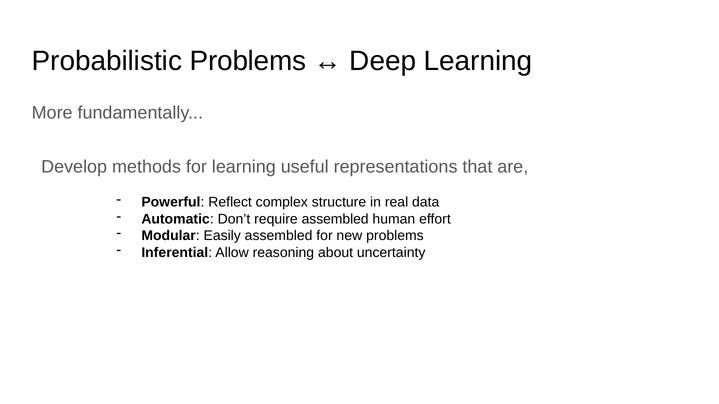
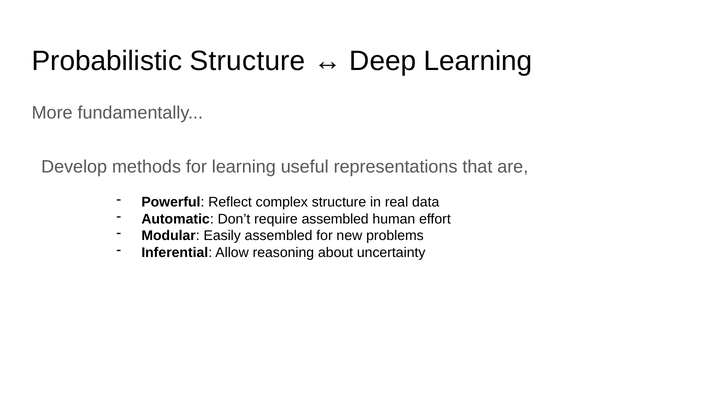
Probabilistic Problems: Problems -> Structure (248, 61)
